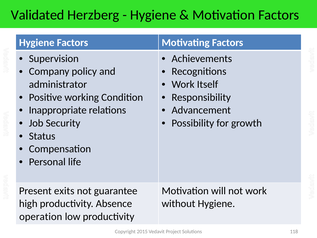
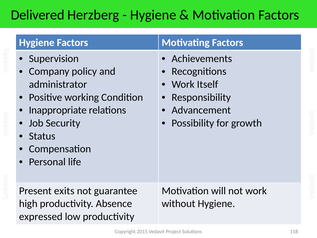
Validated: Validated -> Delivered (38, 15)
operation: operation -> expressed (41, 216)
